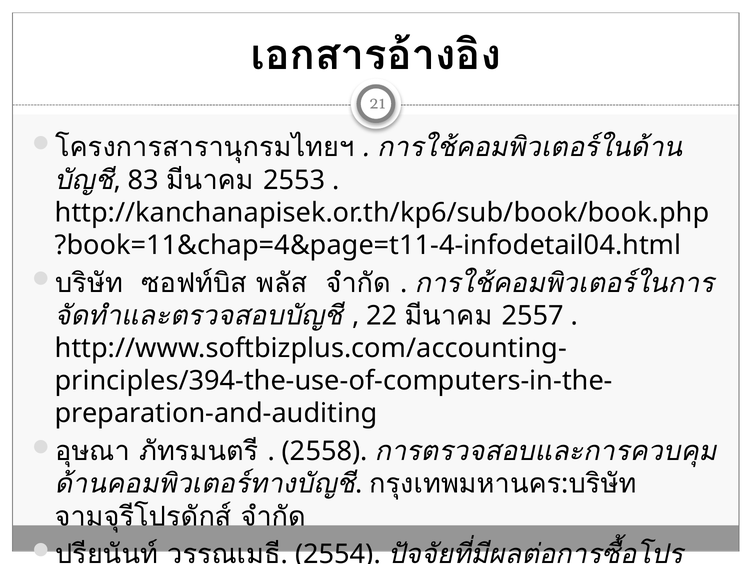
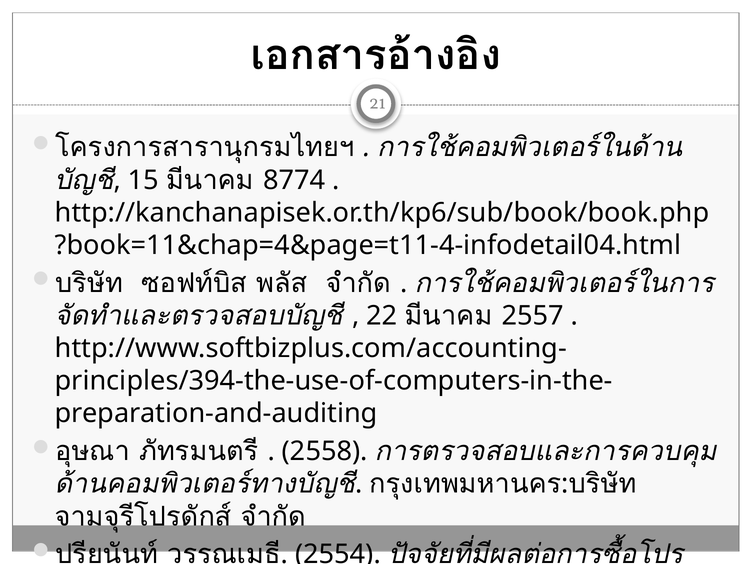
83: 83 -> 15 (143, 180)
2553: 2553 -> 8774 (294, 180)
